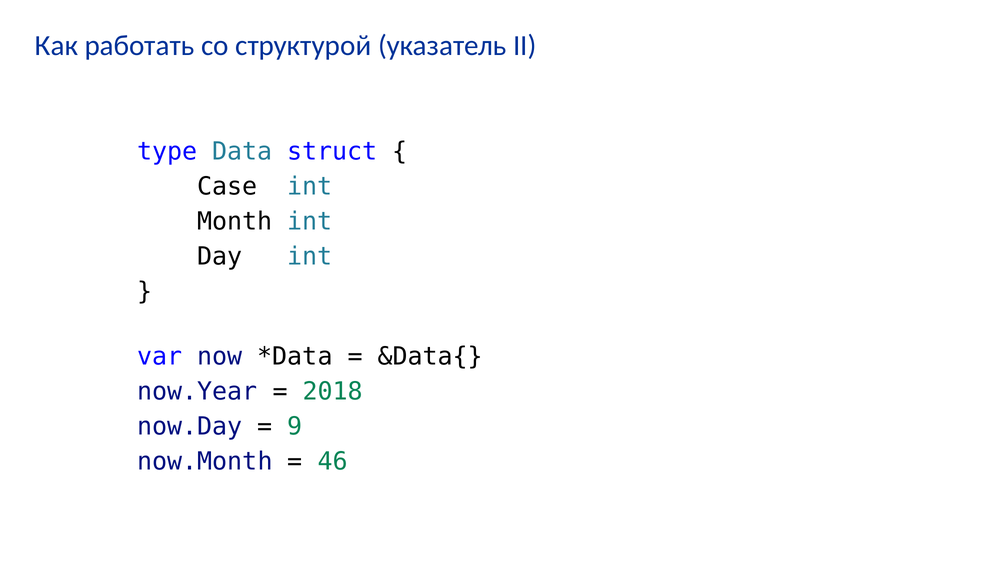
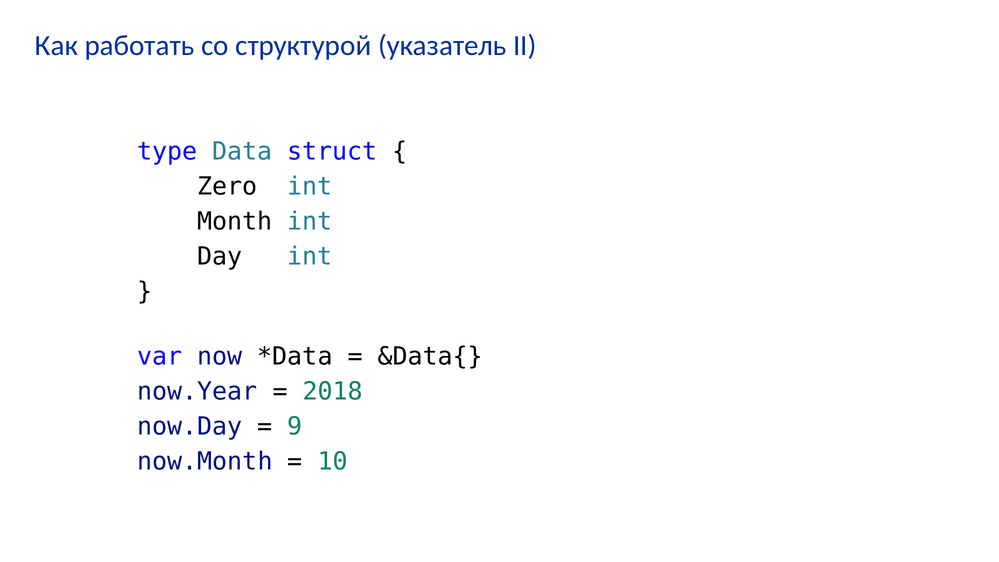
Case: Case -> Zero (227, 187)
46: 46 -> 10 (333, 461)
